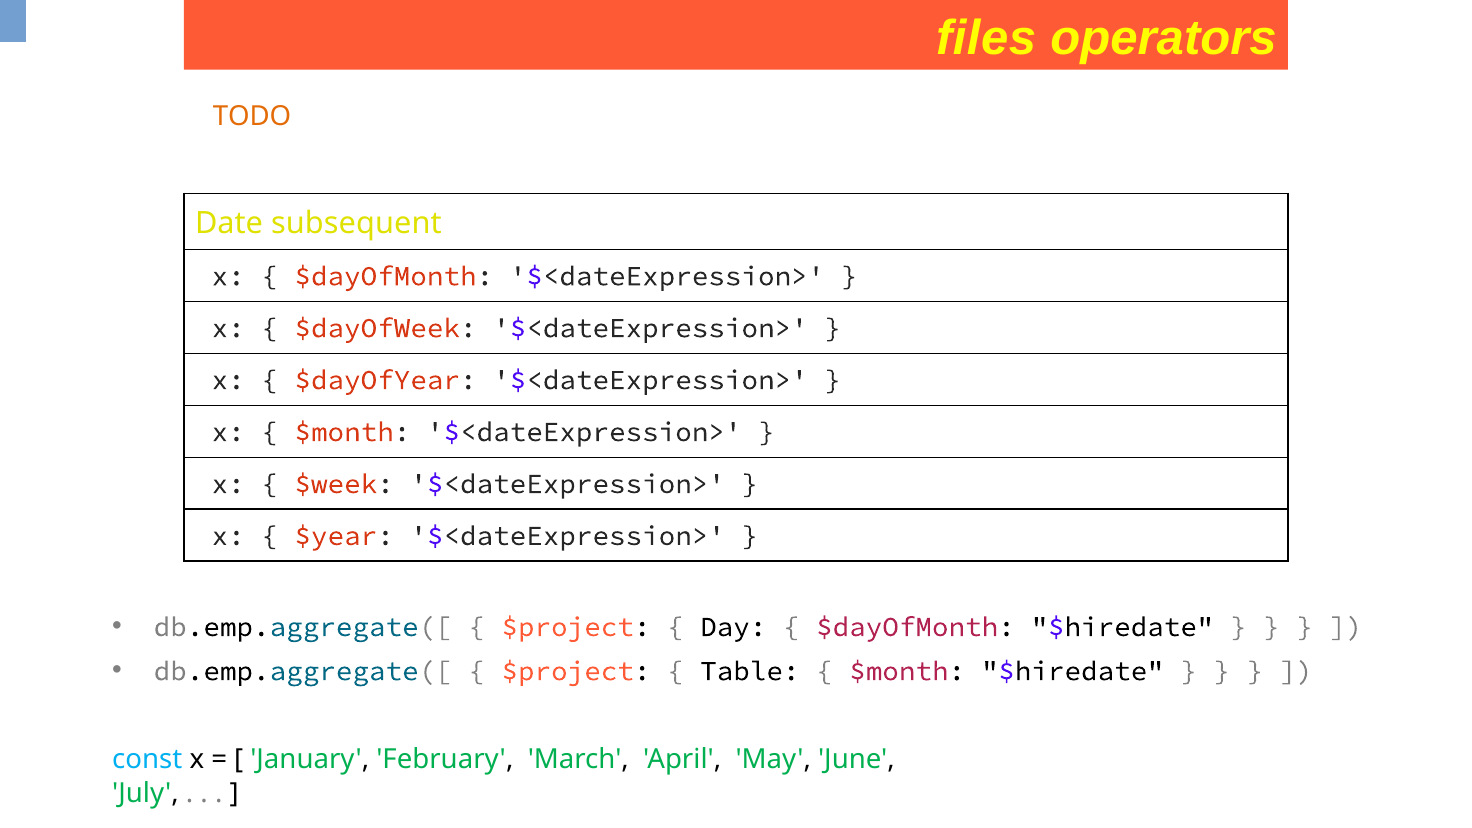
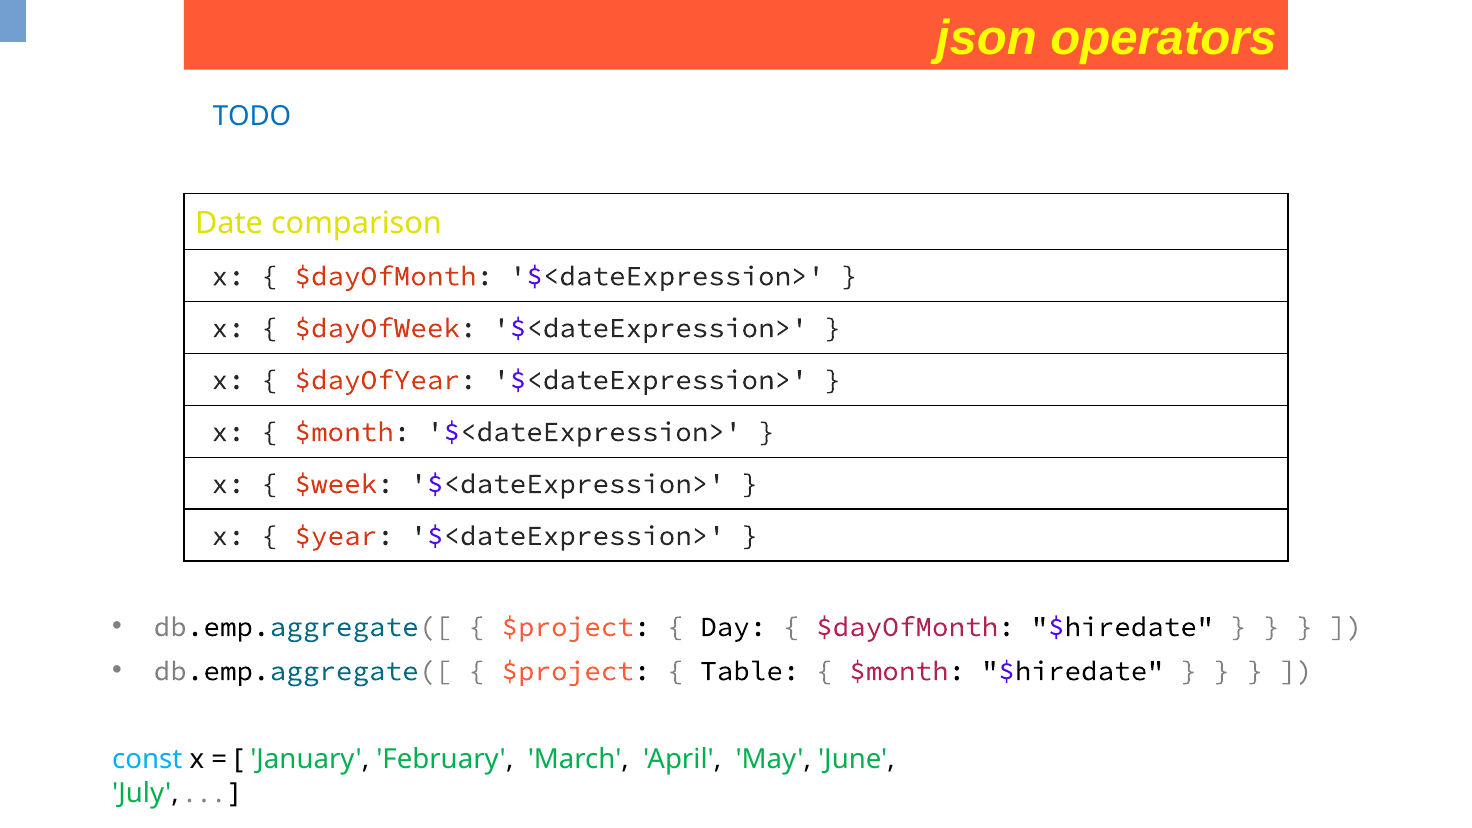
files: files -> json (986, 38)
TODO colour: orange -> blue (252, 116)
subsequent: subsequent -> comparison (356, 223)
